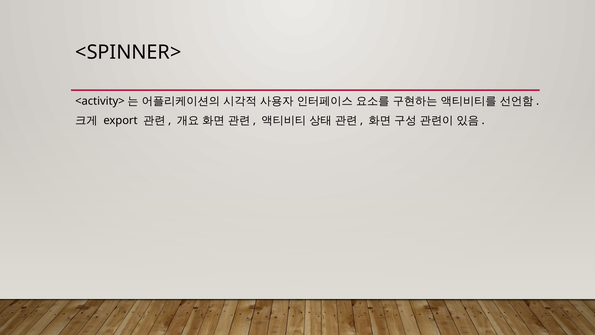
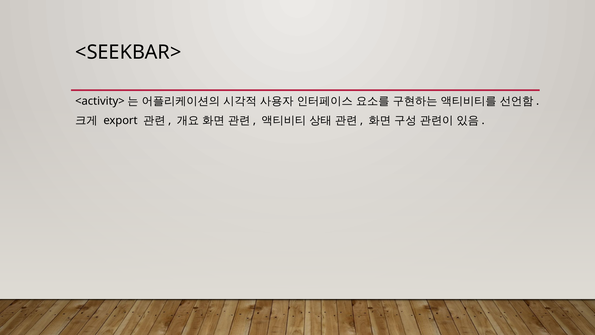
<SPINNER>: <SPINNER> -> <SEEKBAR> (128, 52)
